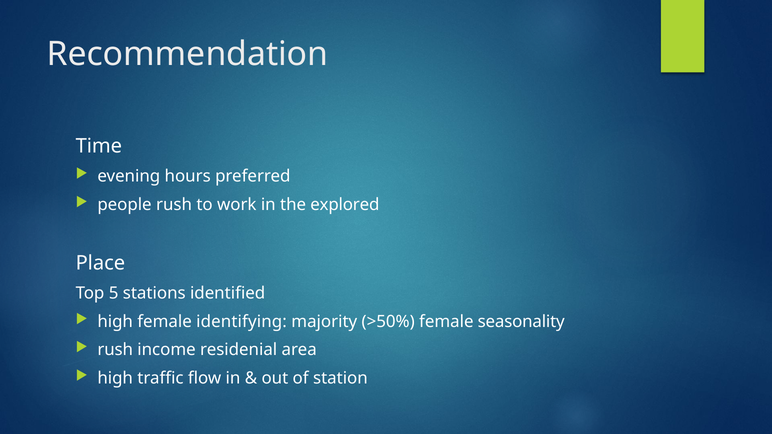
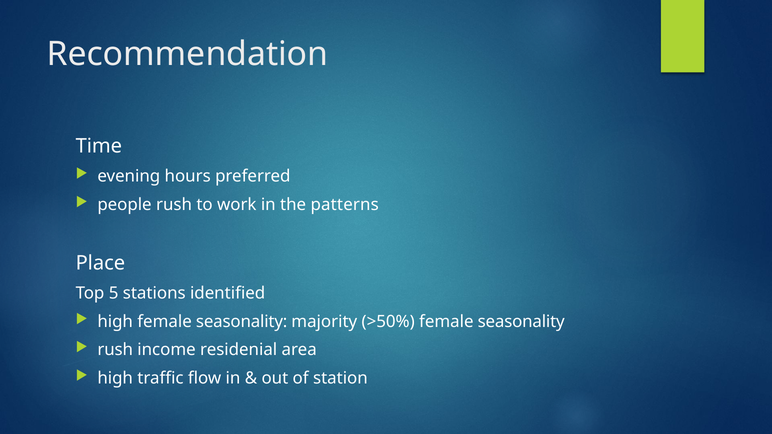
explored: explored -> patterns (345, 205)
high female identifying: identifying -> seasonality (242, 322)
